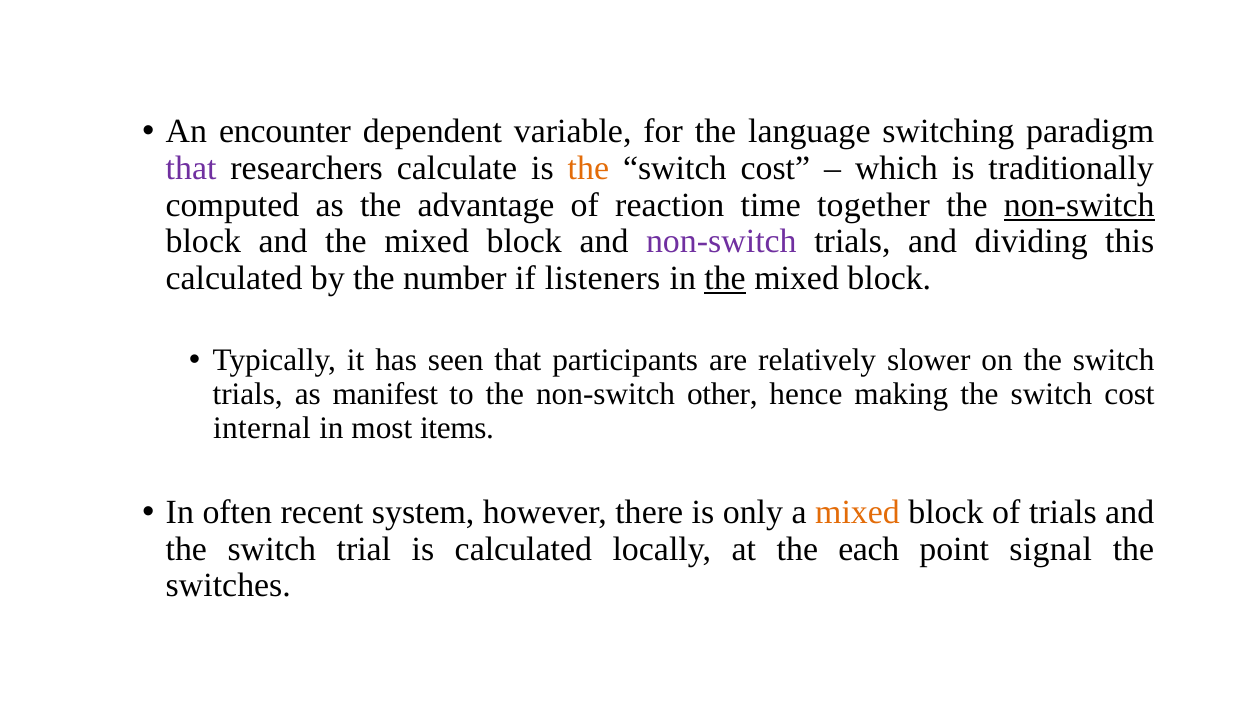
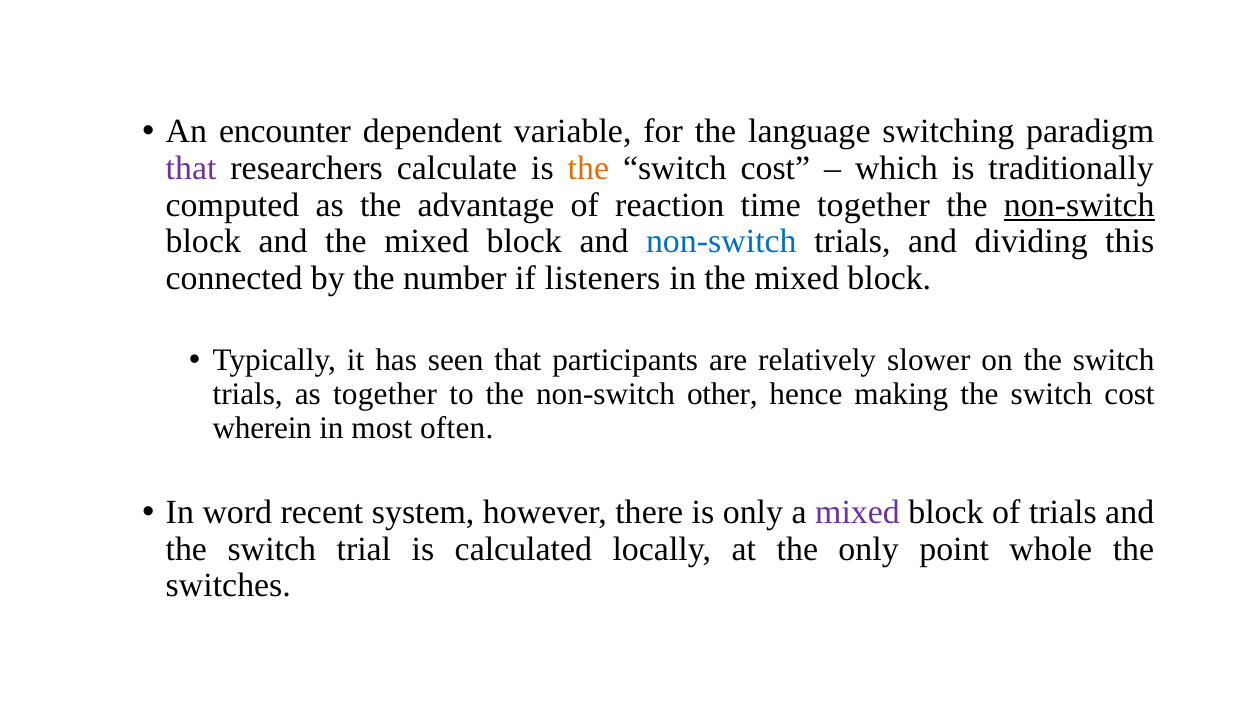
non-switch colour: purple -> blue (721, 241)
calculated: calculated -> connected (234, 278)
the underline: present -> none (725, 278)
as manifest: manifest -> together (385, 394)
internal: internal -> wherein (262, 428)
items: items -> often (457, 428)
often: often -> word (237, 512)
mixed colour: orange -> purple (857, 512)
the each: each -> only (869, 549)
signal: signal -> whole (1051, 549)
